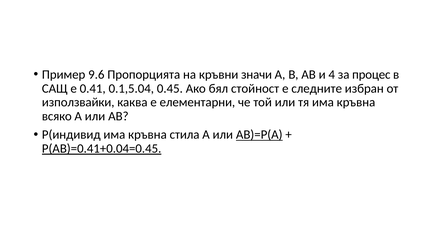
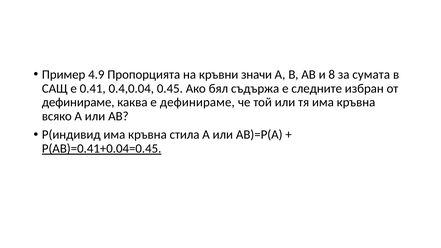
9.6: 9.6 -> 4.9 (96, 75)
4: 4 -> 8 (332, 75)
процес: процес -> сумата (371, 75)
0.1,5.04: 0.1,5.04 -> 0.4,0.04 (131, 88)
стойност: стойност -> съдържа (255, 88)
използвайки: използвайки -> дефинираме (78, 102)
е елементарни: елементарни -> дефинираме (197, 102)
AB)=P(A underline: present -> none (259, 135)
